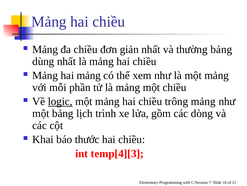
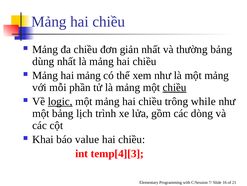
chiều underline: none -> present (175, 87)
trông mảng: mảng -> while (203, 101)
thước: thước -> value (87, 139)
